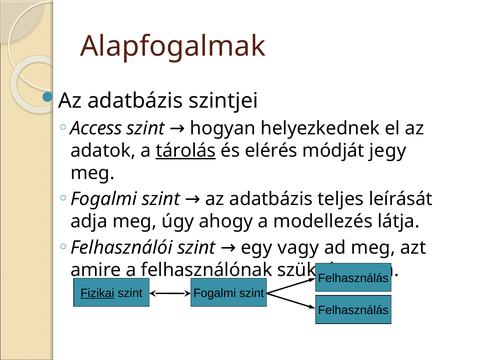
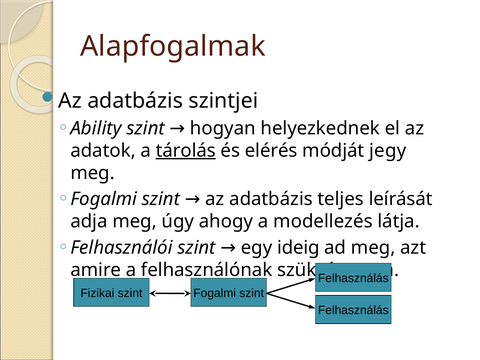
Access: Access -> Ability (96, 128)
vagy: vagy -> ideig (298, 248)
Fizikai underline: present -> none (97, 293)
